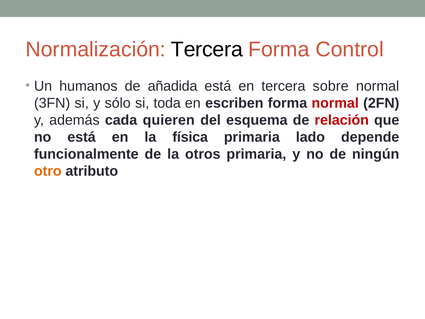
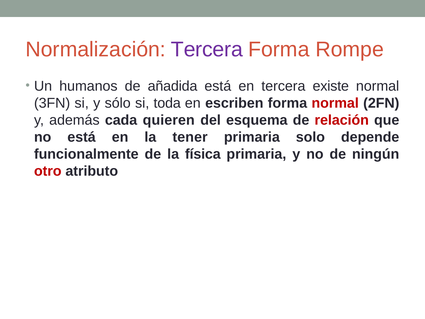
Tercera colour: black -> purple (207, 49)
Control: Control -> Rompe (350, 49)
sobre: sobre -> existe (331, 86)
física: física -> tener (190, 137)
lado: lado -> solo (310, 137)
otros: otros -> física (203, 154)
otro colour: orange -> red (48, 171)
